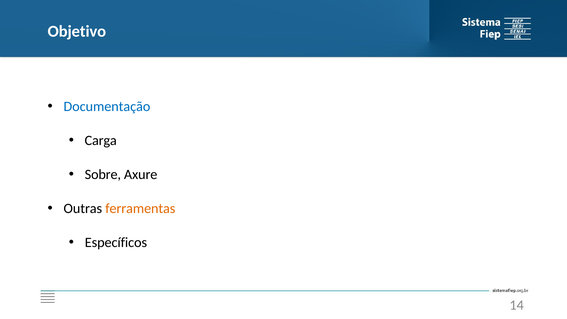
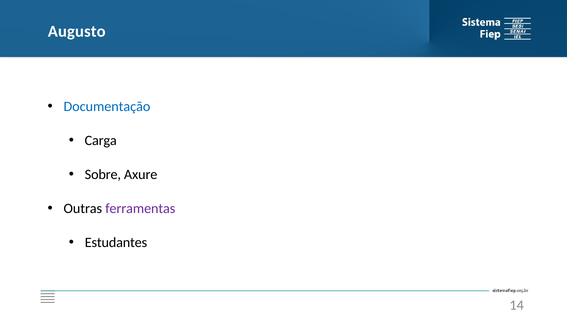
Objetivo: Objetivo -> Augusto (77, 31)
ferramentas colour: orange -> purple (140, 209)
Específicos: Específicos -> Estudantes (116, 243)
